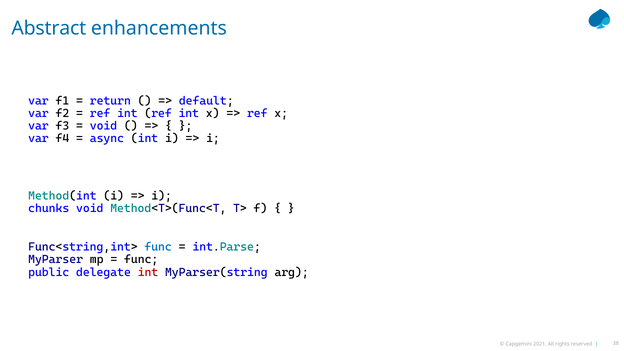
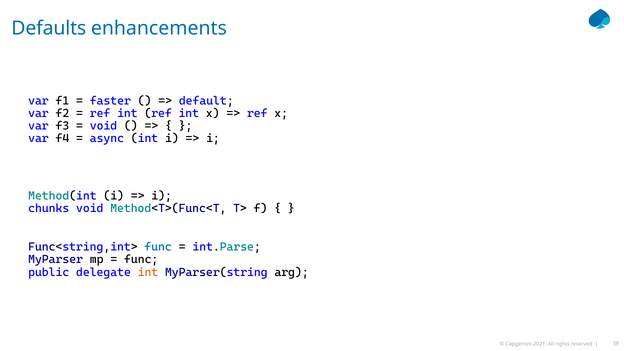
Abstract: Abstract -> Defaults (49, 28)
return: return -> faster (110, 101)
int colour: red -> orange (148, 272)
